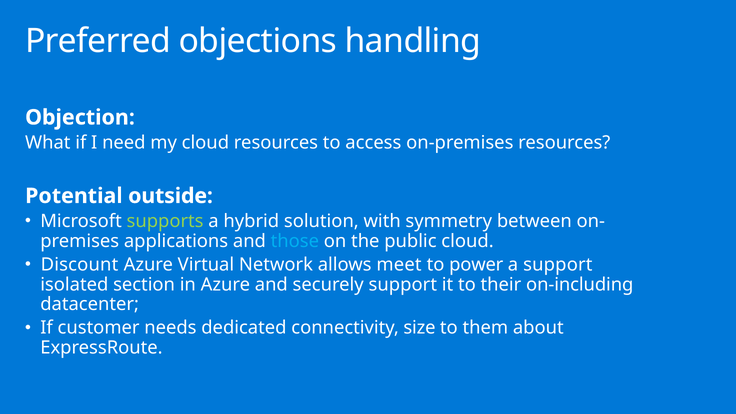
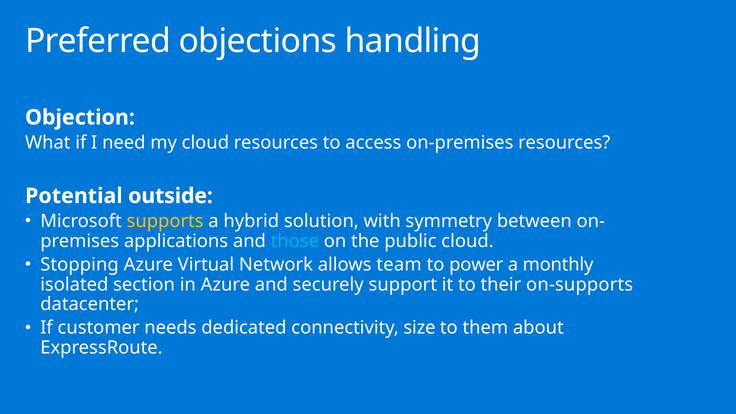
supports colour: light green -> yellow (165, 221)
Discount: Discount -> Stopping (80, 265)
meet: meet -> team (399, 265)
a support: support -> monthly (558, 265)
on-including: on-including -> on-supports (580, 284)
